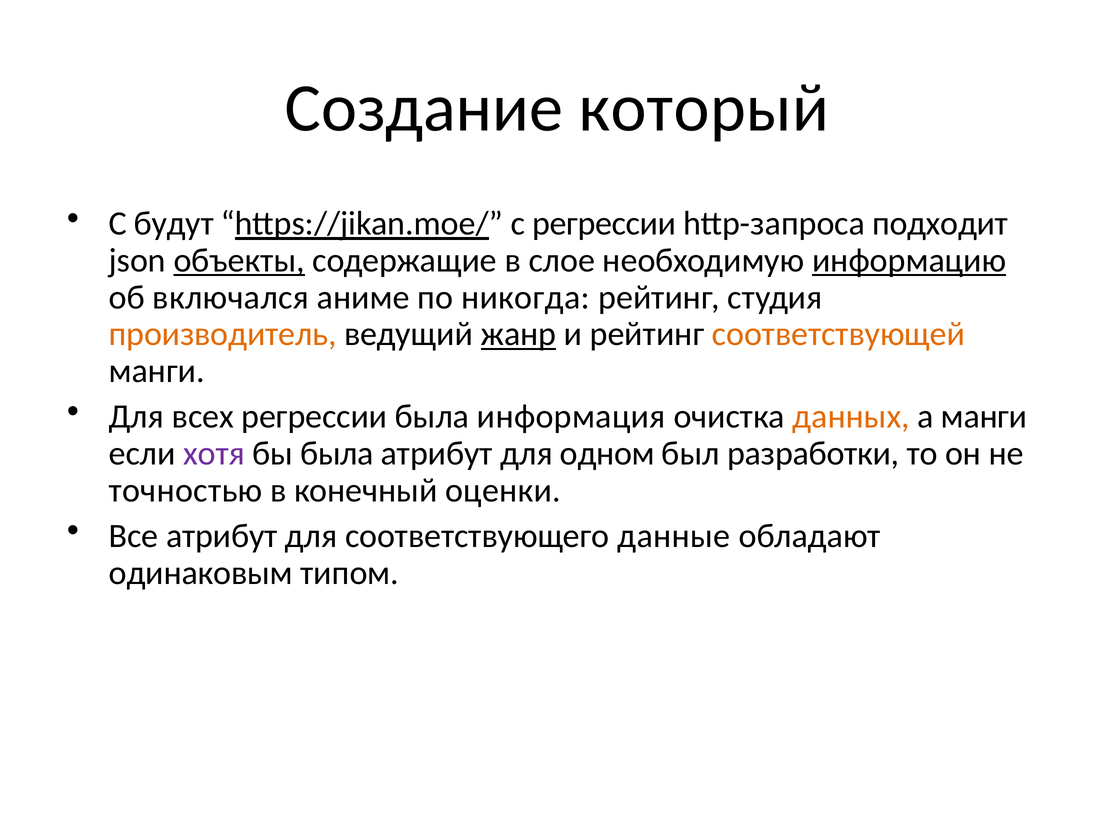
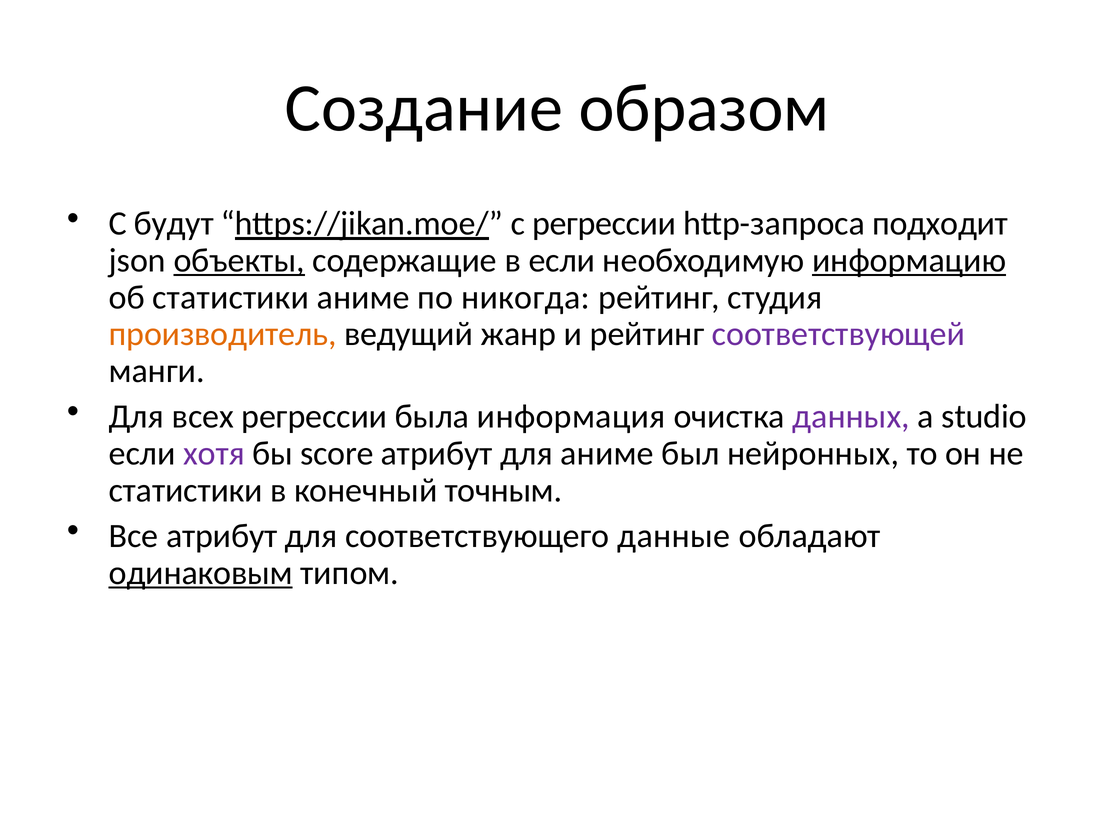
который: который -> образом (704, 108)
в слое: слое -> если (562, 260)
об включался: включался -> статистики (231, 297)
жанр underline: present -> none (518, 334)
соответствующей colour: orange -> purple (839, 334)
данных colour: orange -> purple (851, 416)
а манги: манги -> studio (984, 416)
бы была: была -> score (337, 453)
для одном: одном -> аниме (607, 453)
разработки: разработки -> нейронных (813, 453)
точностью: точностью -> статистики (186, 490)
оценки: оценки -> точным (503, 490)
одинаковым underline: none -> present (201, 572)
